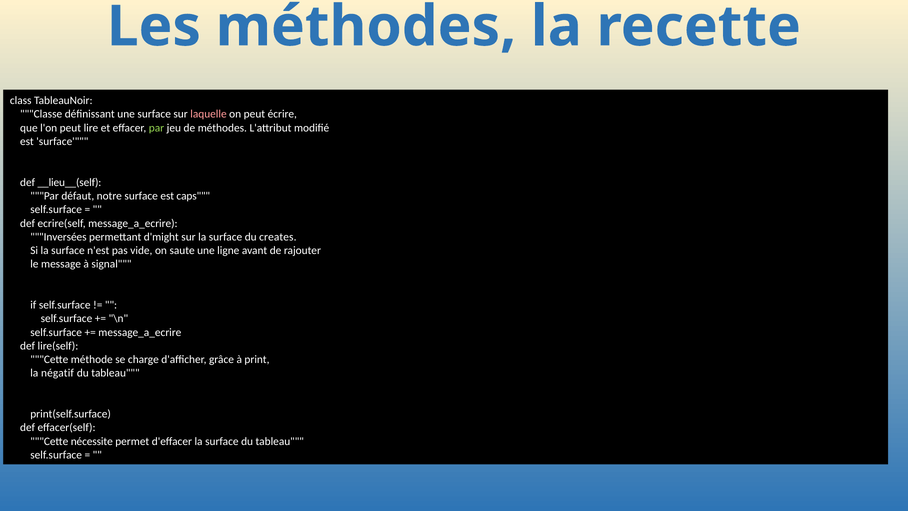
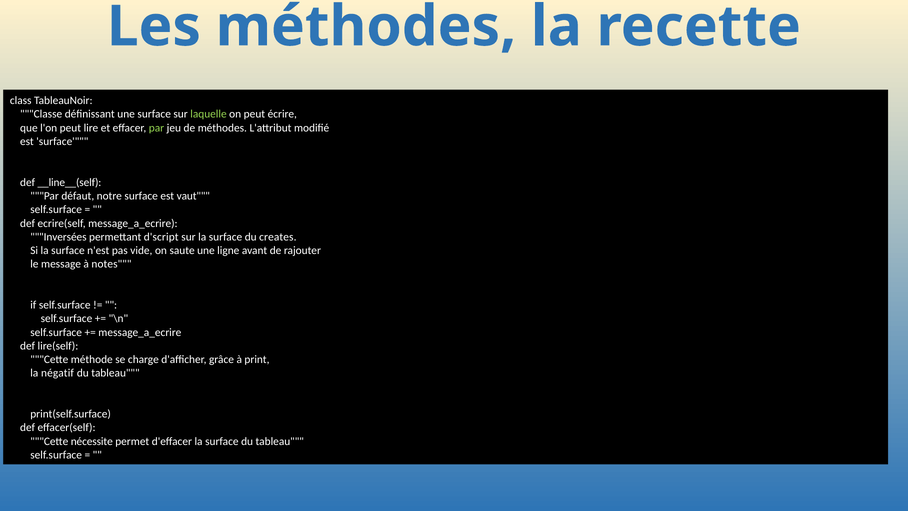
laquelle colour: pink -> light green (208, 114)
__lieu__(self: __lieu__(self -> __line__(self (69, 182)
caps: caps -> vaut (193, 196)
d'might: d'might -> d'script (161, 237)
signal: signal -> notes (111, 264)
